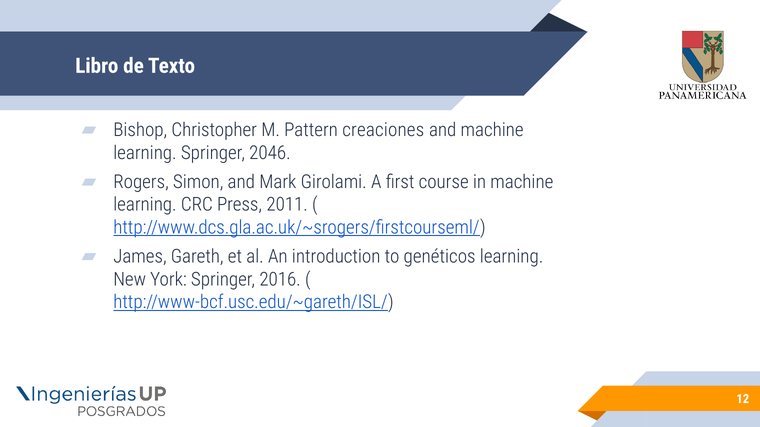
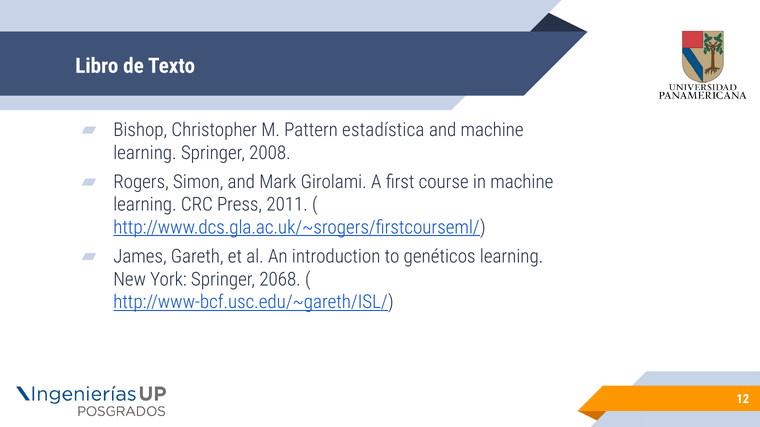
creaciones: creaciones -> estadística (383, 130)
2046: 2046 -> 2008 (270, 153)
2016: 2016 -> 2068 (280, 280)
